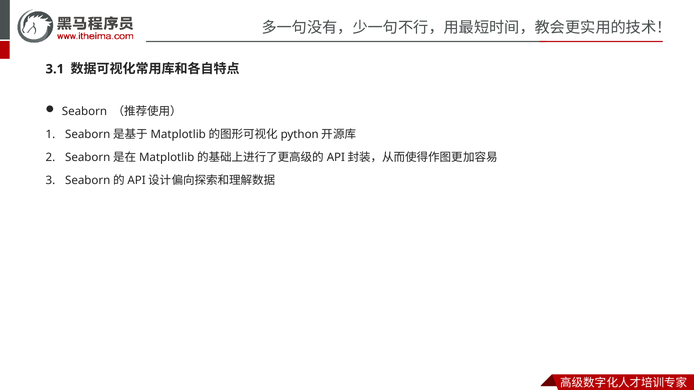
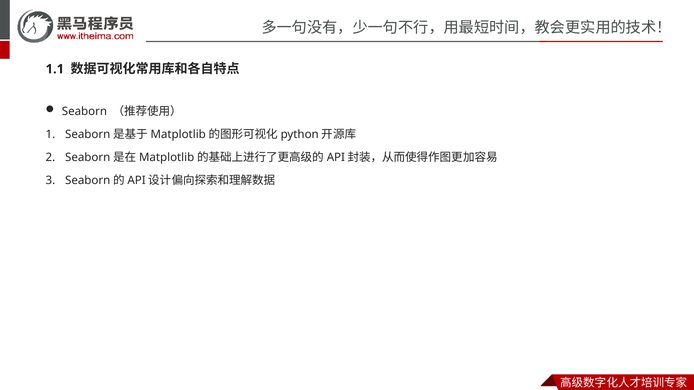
3.1: 3.1 -> 1.1 (55, 69)
